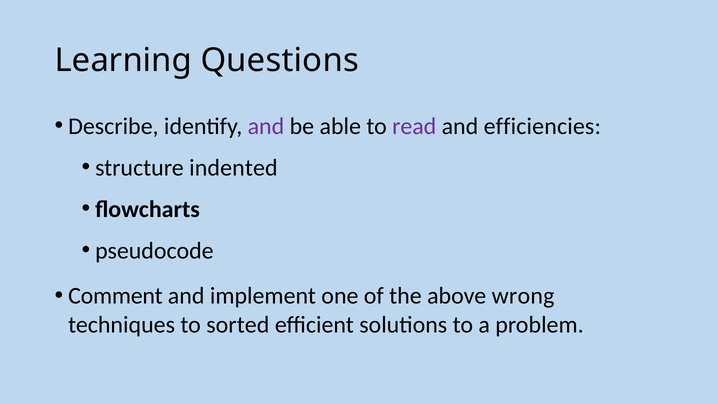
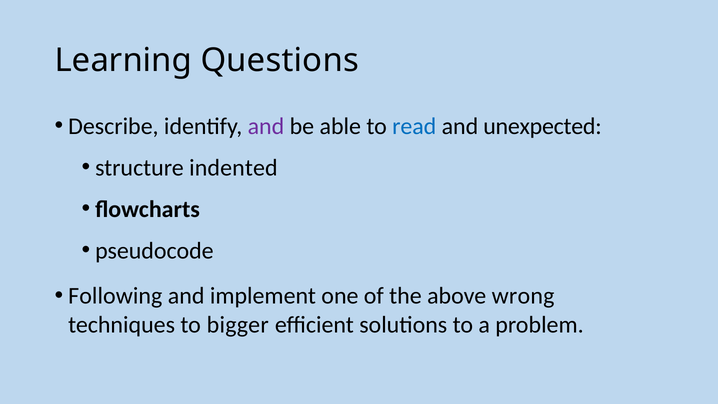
read colour: purple -> blue (414, 126)
efficiencies: efficiencies -> unexpected (542, 126)
Comment: Comment -> Following (115, 296)
sorted: sorted -> bigger (238, 325)
